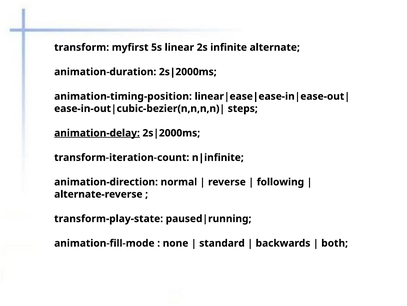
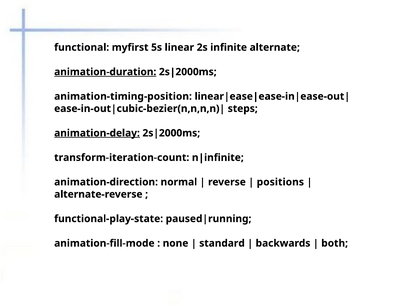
transform: transform -> functional (82, 47)
animation-duration underline: none -> present (105, 72)
following: following -> positions (280, 182)
transform-play-state: transform-play-state -> functional-play-state (109, 218)
